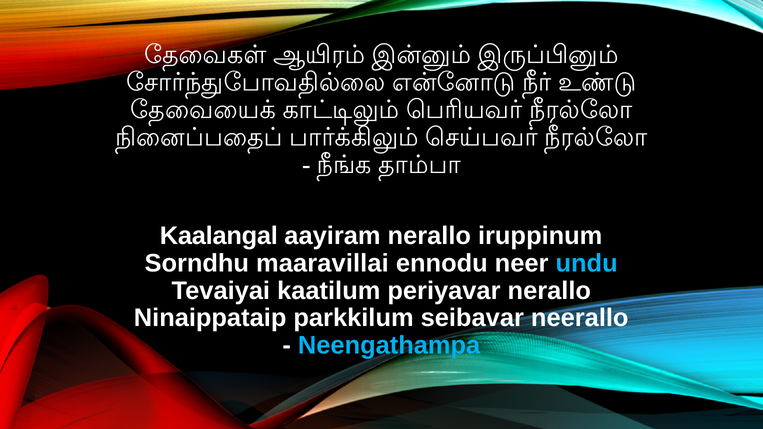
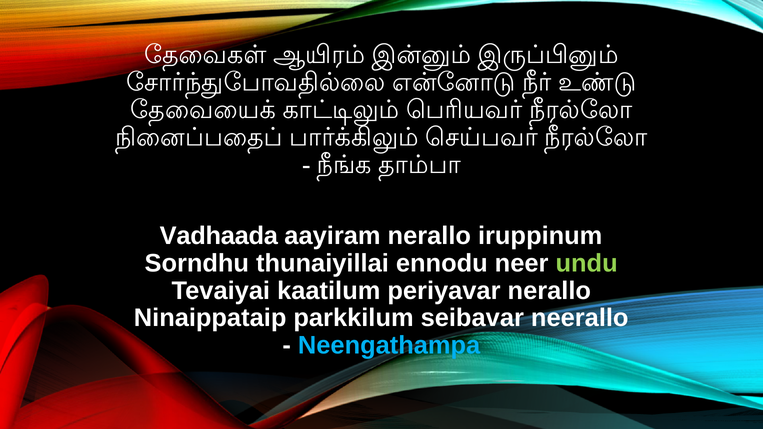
Kaalangal: Kaalangal -> Vadhaada (219, 236)
maaravillai: maaravillai -> thunaiyillai (322, 263)
undu colour: light blue -> light green (587, 263)
